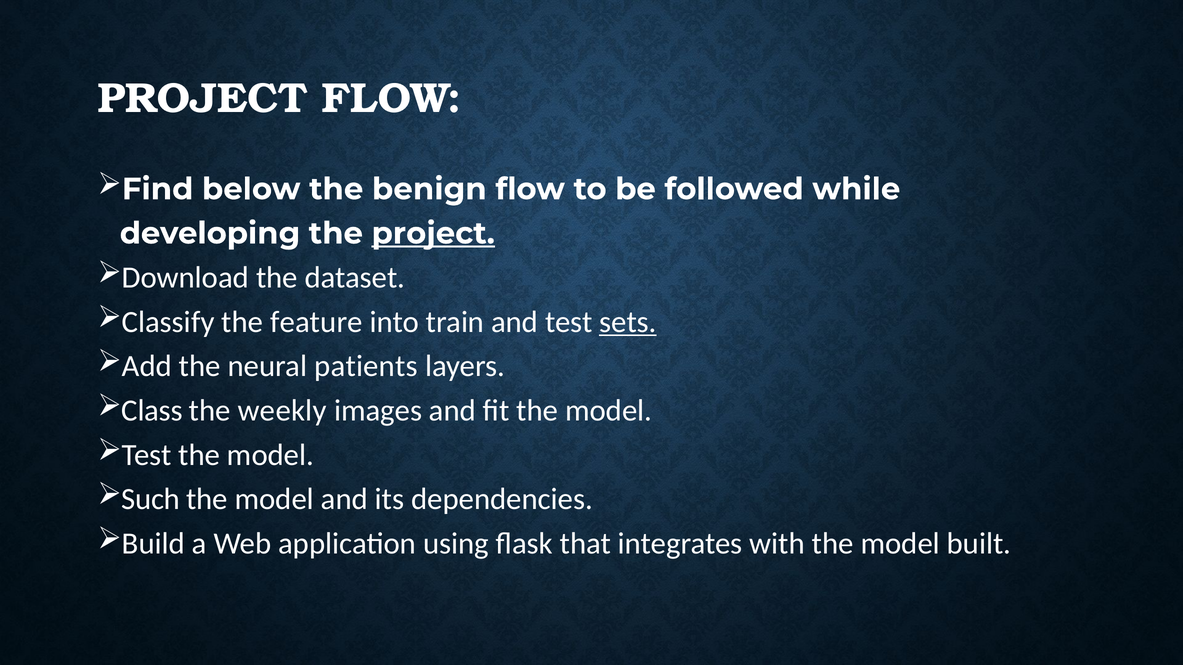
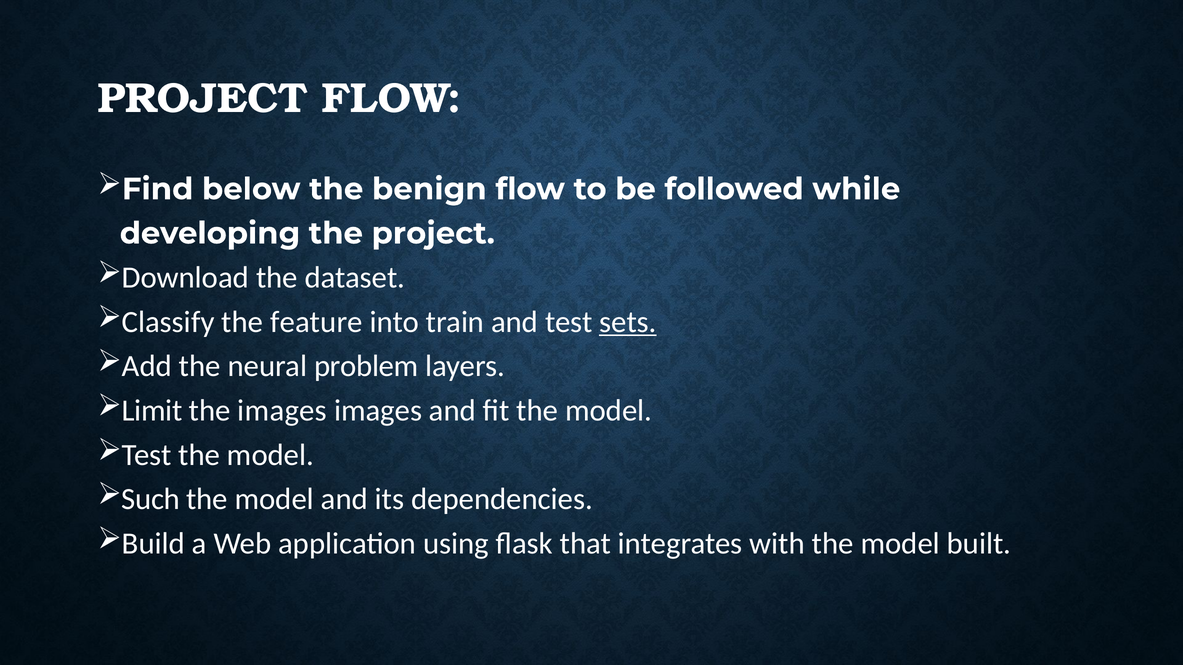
project underline: present -> none (433, 234)
patients: patients -> problem (366, 367)
Class: Class -> Limit (152, 411)
the weekly: weekly -> images (282, 411)
